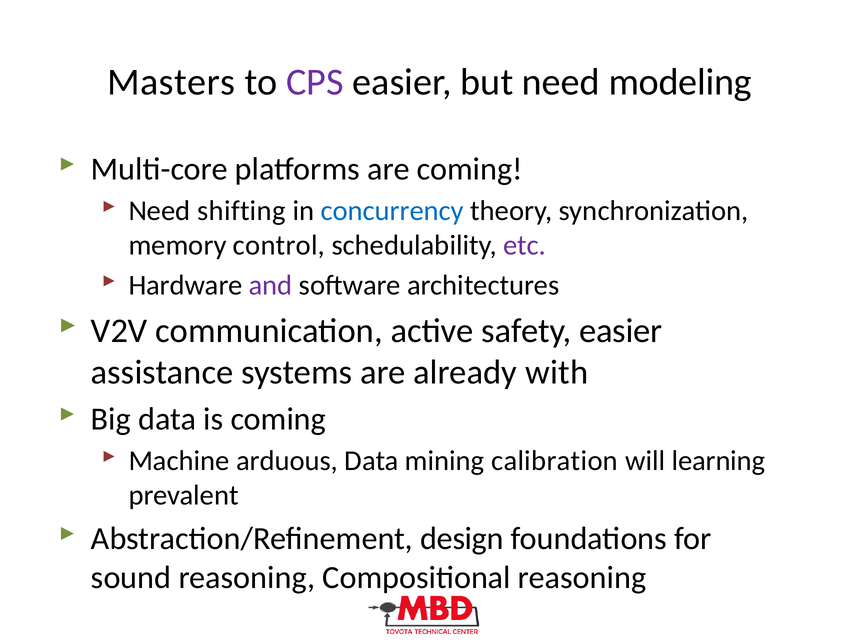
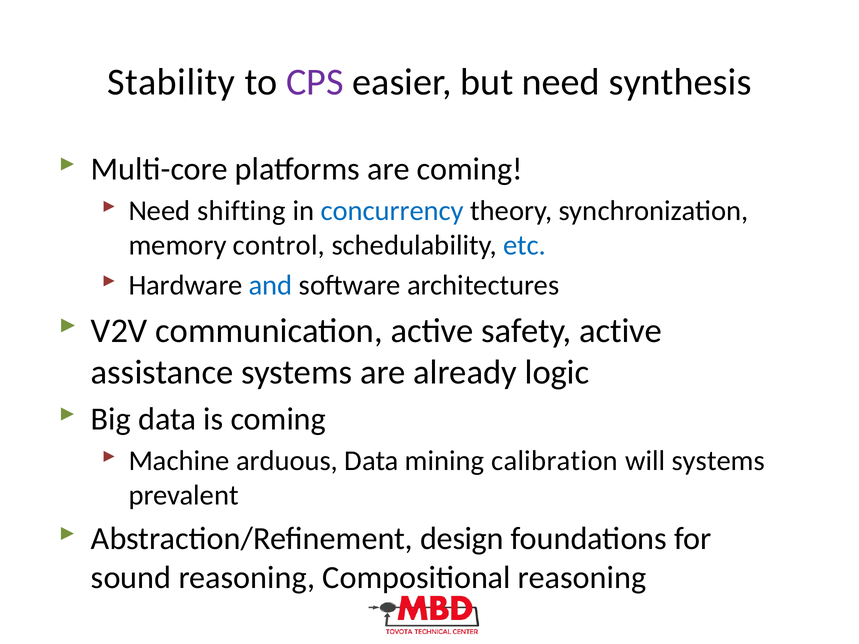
Masters: Masters -> Stability (171, 82)
modeling: modeling -> synthesis (680, 82)
etc colour: purple -> blue (525, 245)
and colour: purple -> blue (271, 285)
safety easier: easier -> active (621, 331)
with: with -> logic (557, 373)
will learning: learning -> systems (718, 461)
